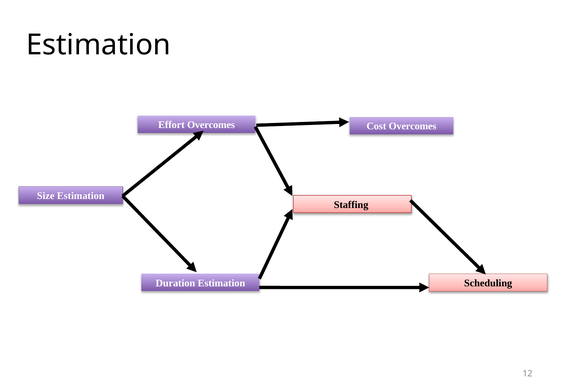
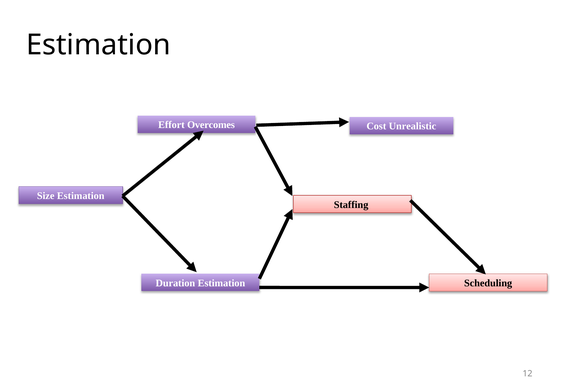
Cost Overcomes: Overcomes -> Unrealistic (413, 126)
